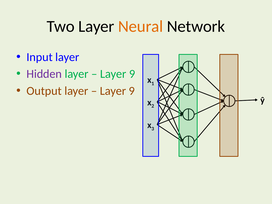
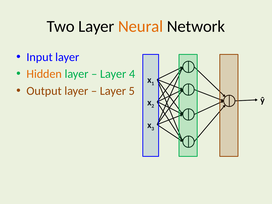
Hidden colour: purple -> orange (44, 74)
9: 9 -> 4 (132, 74)
9: 9 -> 5 (132, 91)
